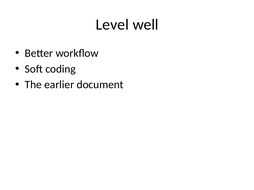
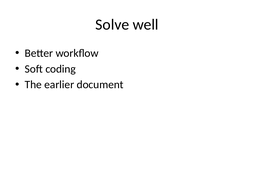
Level: Level -> Solve (112, 25)
